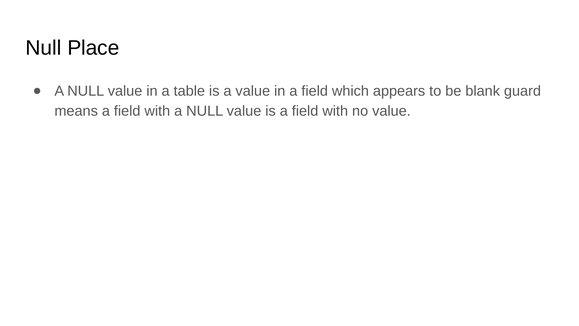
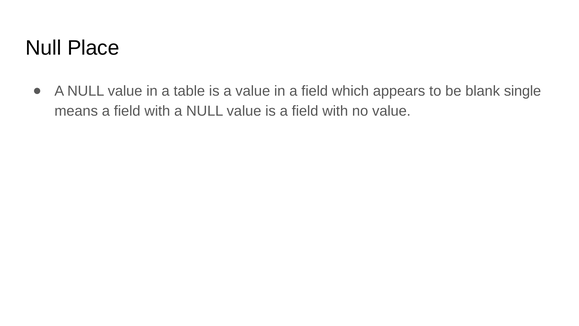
guard: guard -> single (523, 91)
